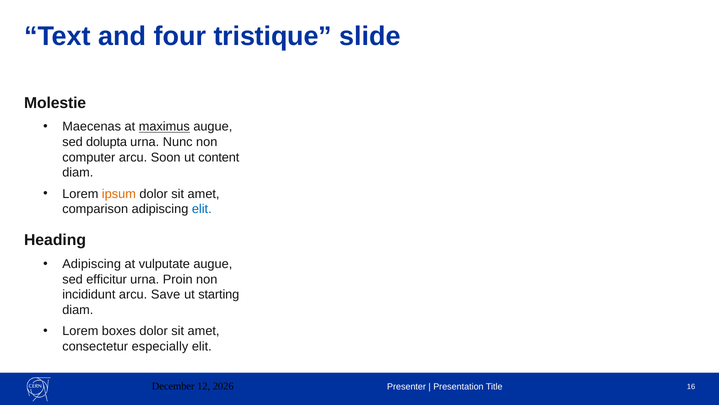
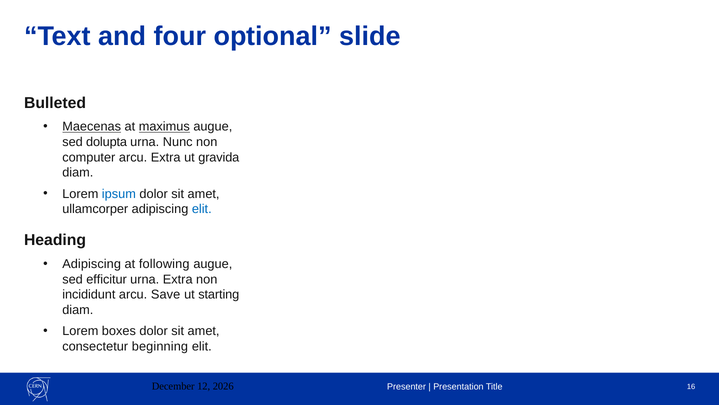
tristique: tristique -> optional (273, 36)
Molestie: Molestie -> Bulleted (55, 103)
Maecenas underline: none -> present (92, 127)
arcu Soon: Soon -> Extra (166, 157)
content: content -> gravida (219, 157)
ipsum colour: orange -> blue (119, 194)
comparison: comparison -> ullamcorper (95, 209)
vulputate: vulputate -> following (164, 264)
urna Proin: Proin -> Extra (178, 279)
especially: especially -> beginning (160, 346)
